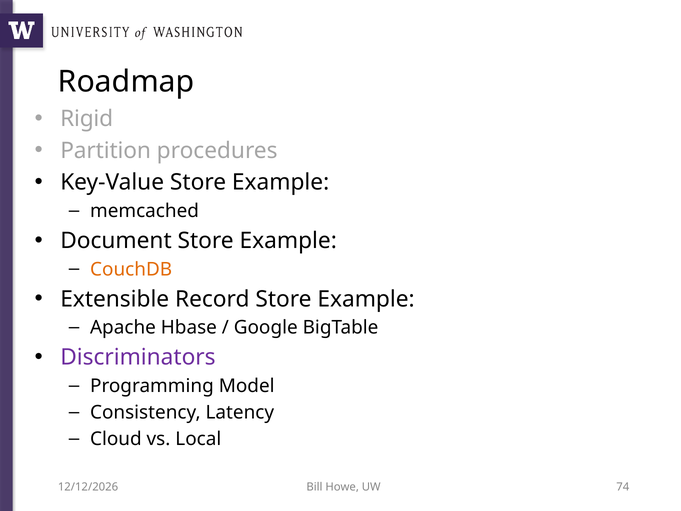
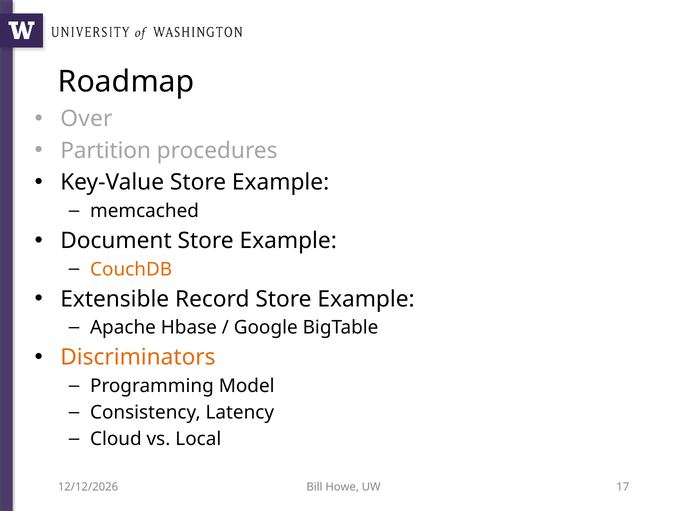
Rigid: Rigid -> Over (86, 119)
Discriminators colour: purple -> orange (138, 357)
74: 74 -> 17 (623, 487)
